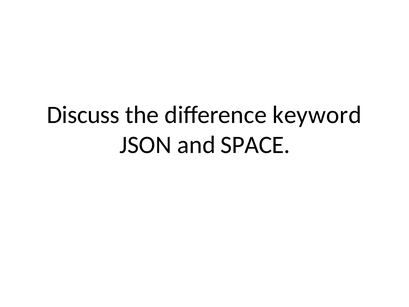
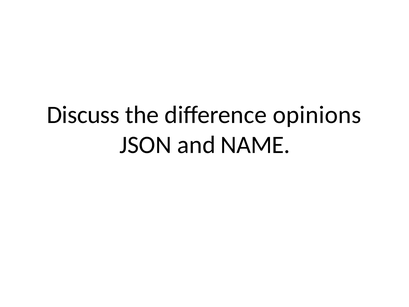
keyword: keyword -> opinions (317, 115)
SPACE: SPACE -> NAME (255, 145)
